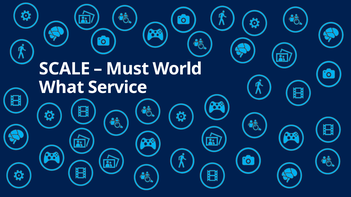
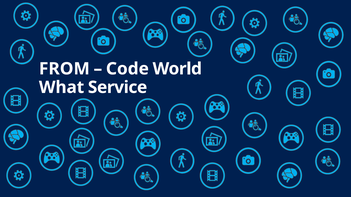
SCALE: SCALE -> FROM (64, 69)
Must: Must -> Code (127, 69)
